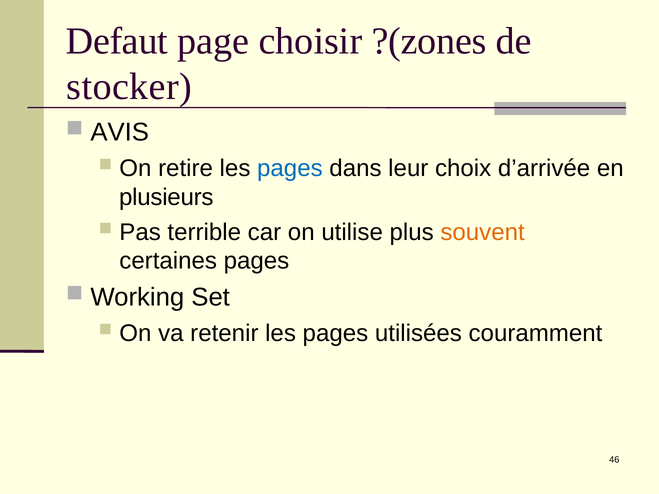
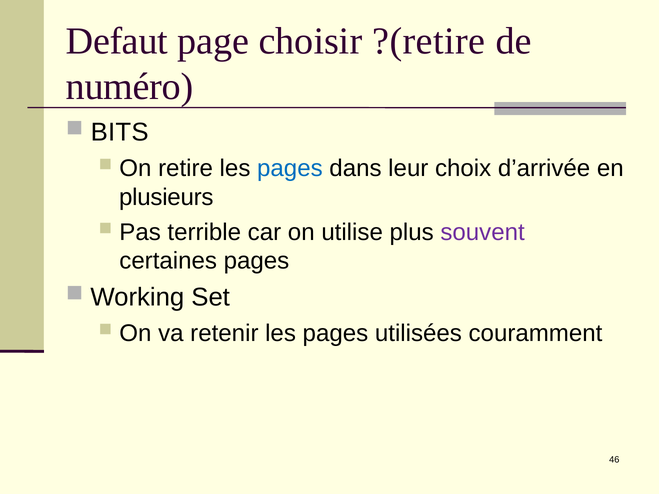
?(zones: ?(zones -> ?(retire (429, 41)
stocker: stocker -> numéro (130, 87)
AVIS: AVIS -> BITS (120, 133)
souvent colour: orange -> purple (483, 232)
